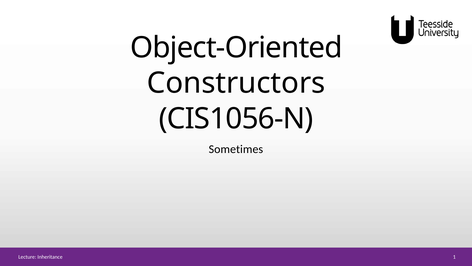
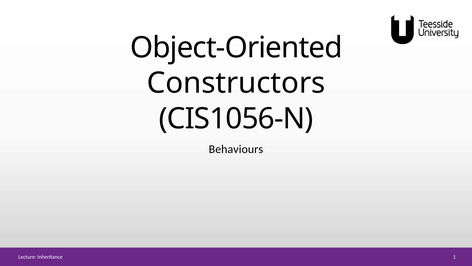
Sometimes: Sometimes -> Behaviours (236, 149)
